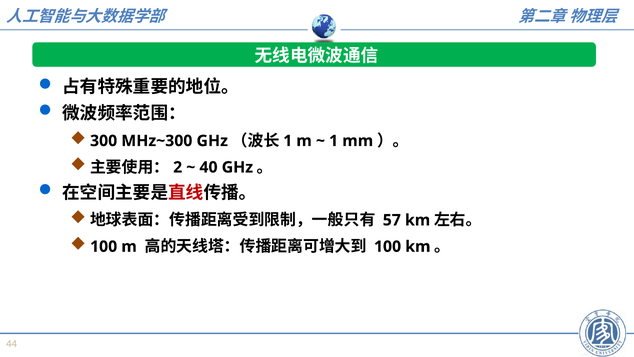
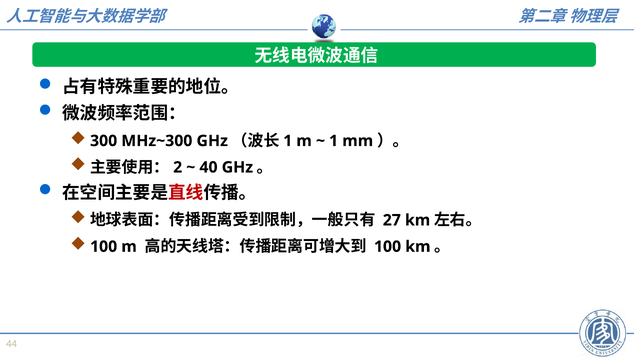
57: 57 -> 27 (392, 220)
